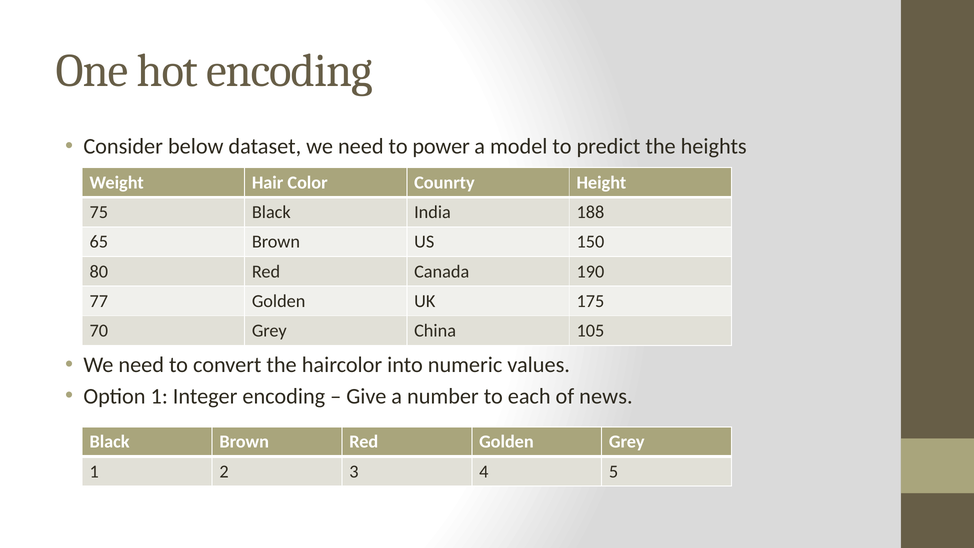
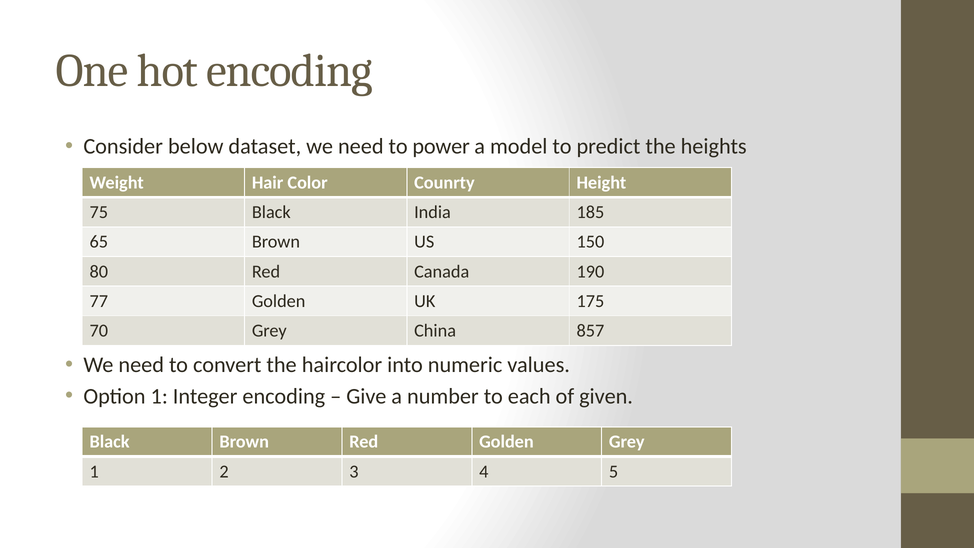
188: 188 -> 185 (590, 212)
105: 105 -> 857 (590, 331)
news: news -> given (606, 396)
